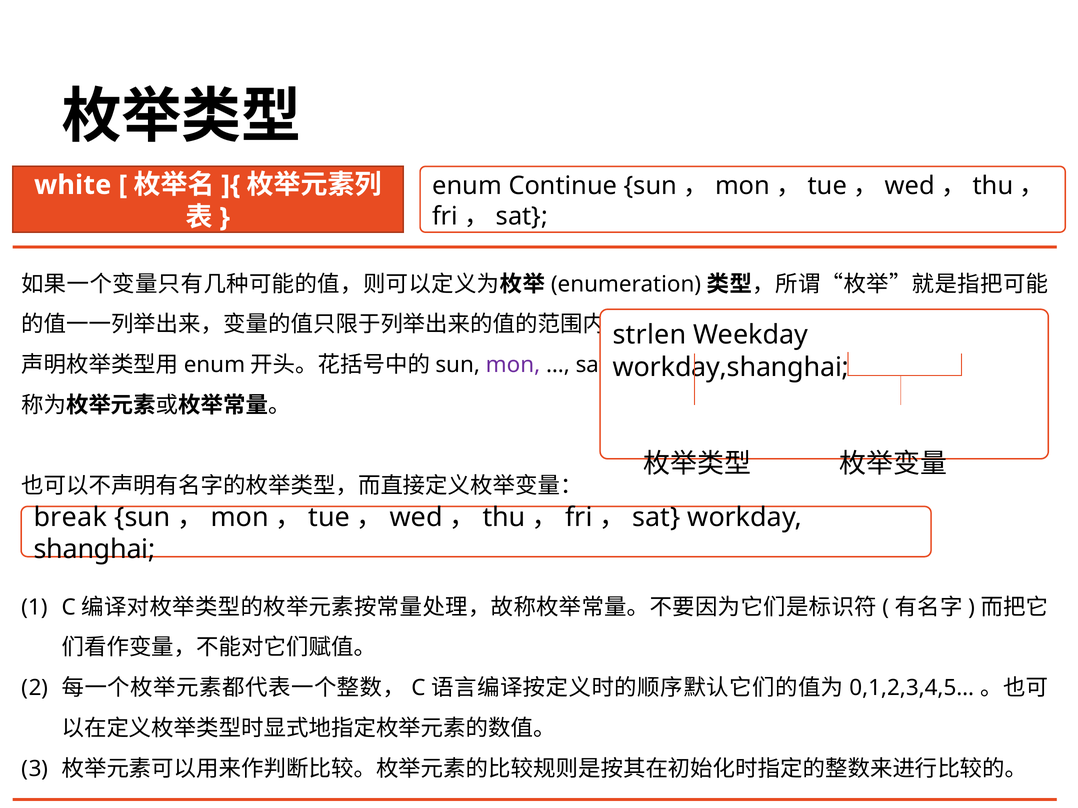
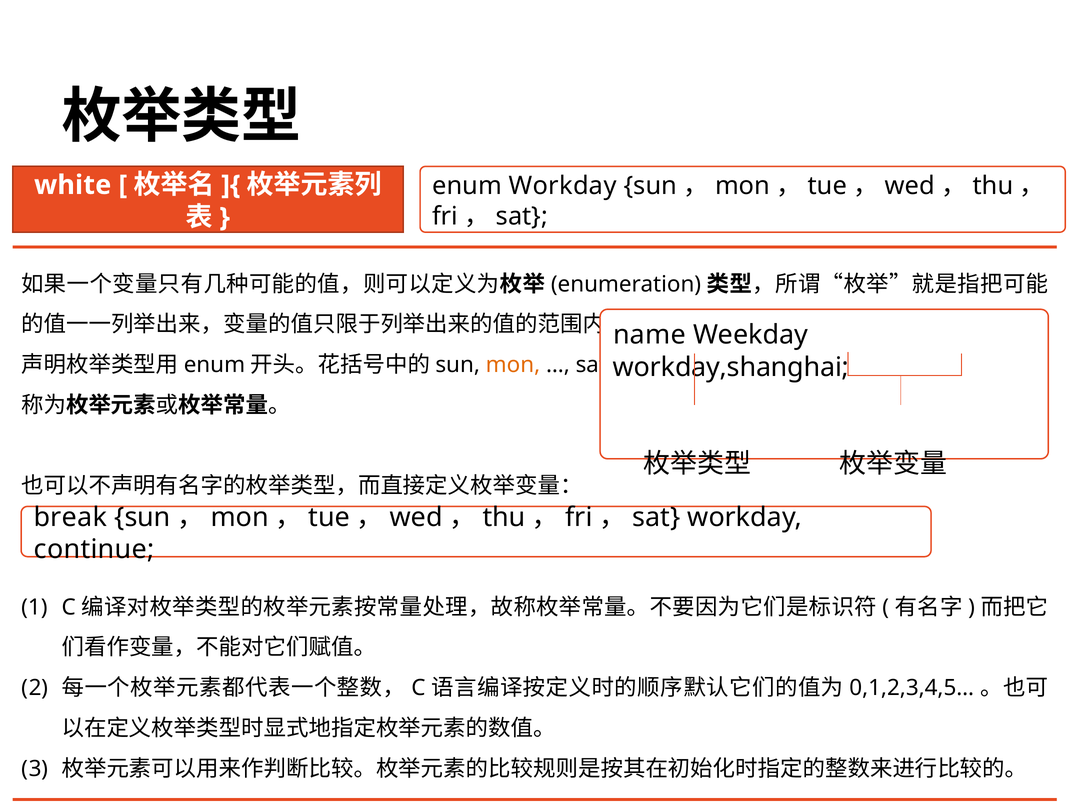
enum Continue: Continue -> Workday (563, 186)
strlen: strlen -> name (650, 335)
mon colour: purple -> orange (513, 365)
shanghai: shanghai -> continue (94, 550)
